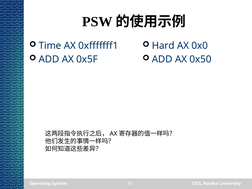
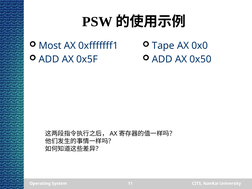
Time: Time -> Most (50, 46)
Hard: Hard -> Tape (163, 46)
